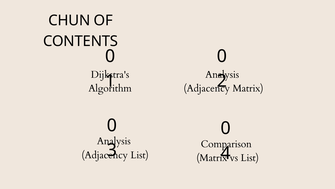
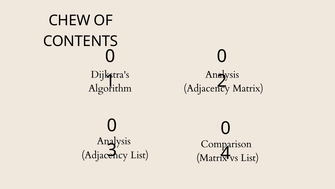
CHUN: CHUN -> CHEW (69, 20)
